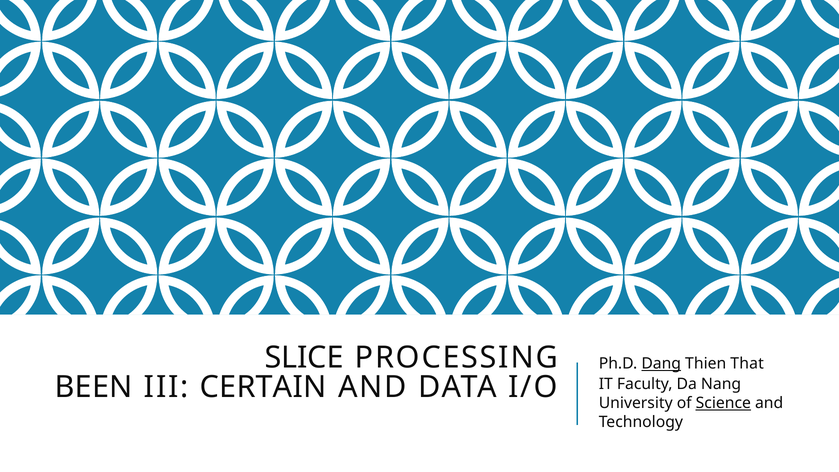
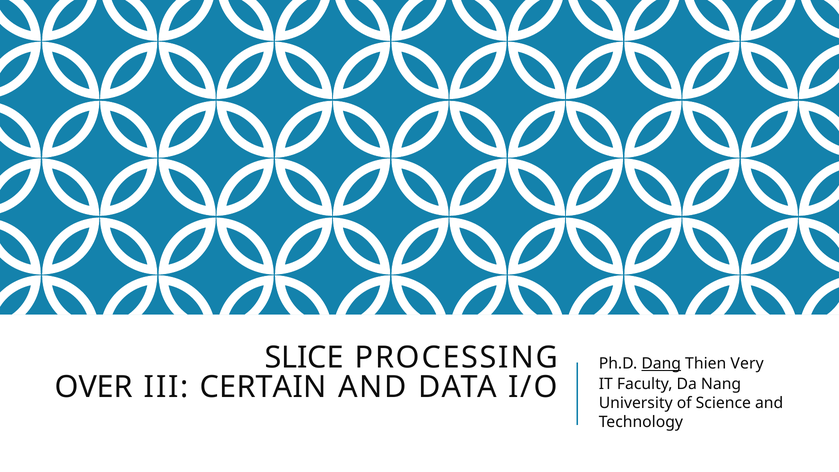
That: That -> Very (747, 364)
BEEN: BEEN -> OVER (94, 387)
Science underline: present -> none (723, 403)
